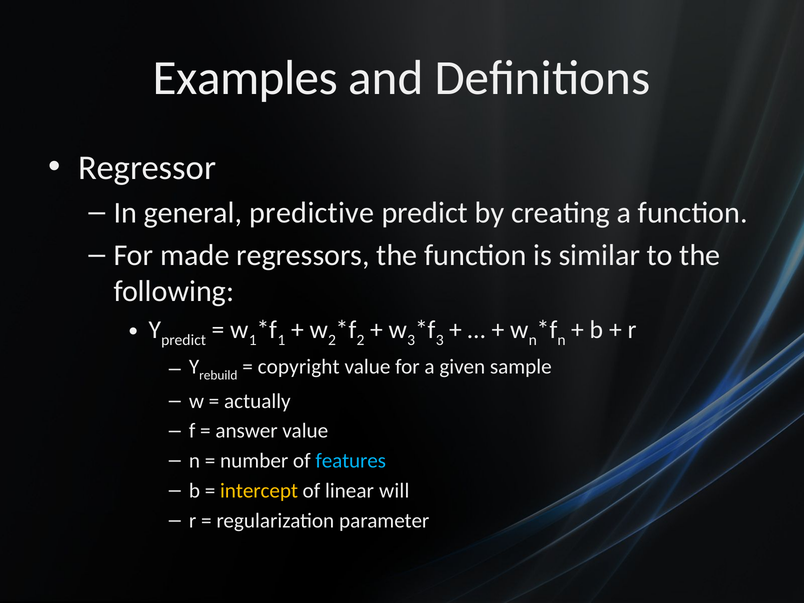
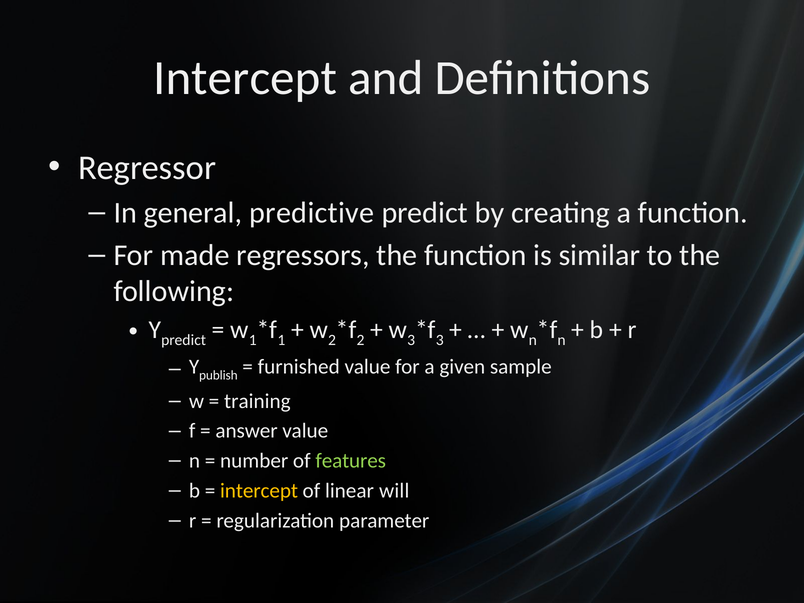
Examples: Examples -> Intercept (245, 78)
rebuild: rebuild -> publish (218, 375)
copyright: copyright -> furnished (299, 367)
actually: actually -> training (257, 401)
features colour: light blue -> light green (351, 461)
